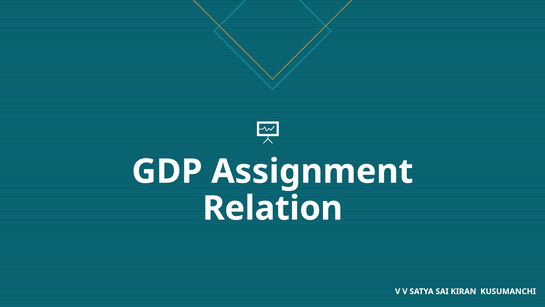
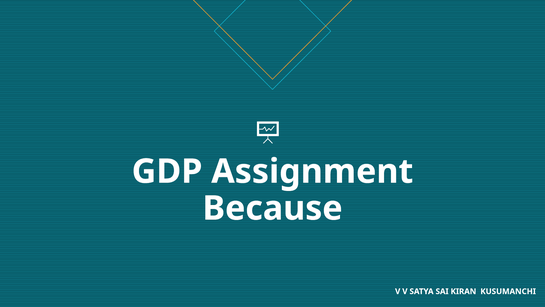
Relation: Relation -> Because (273, 208)
